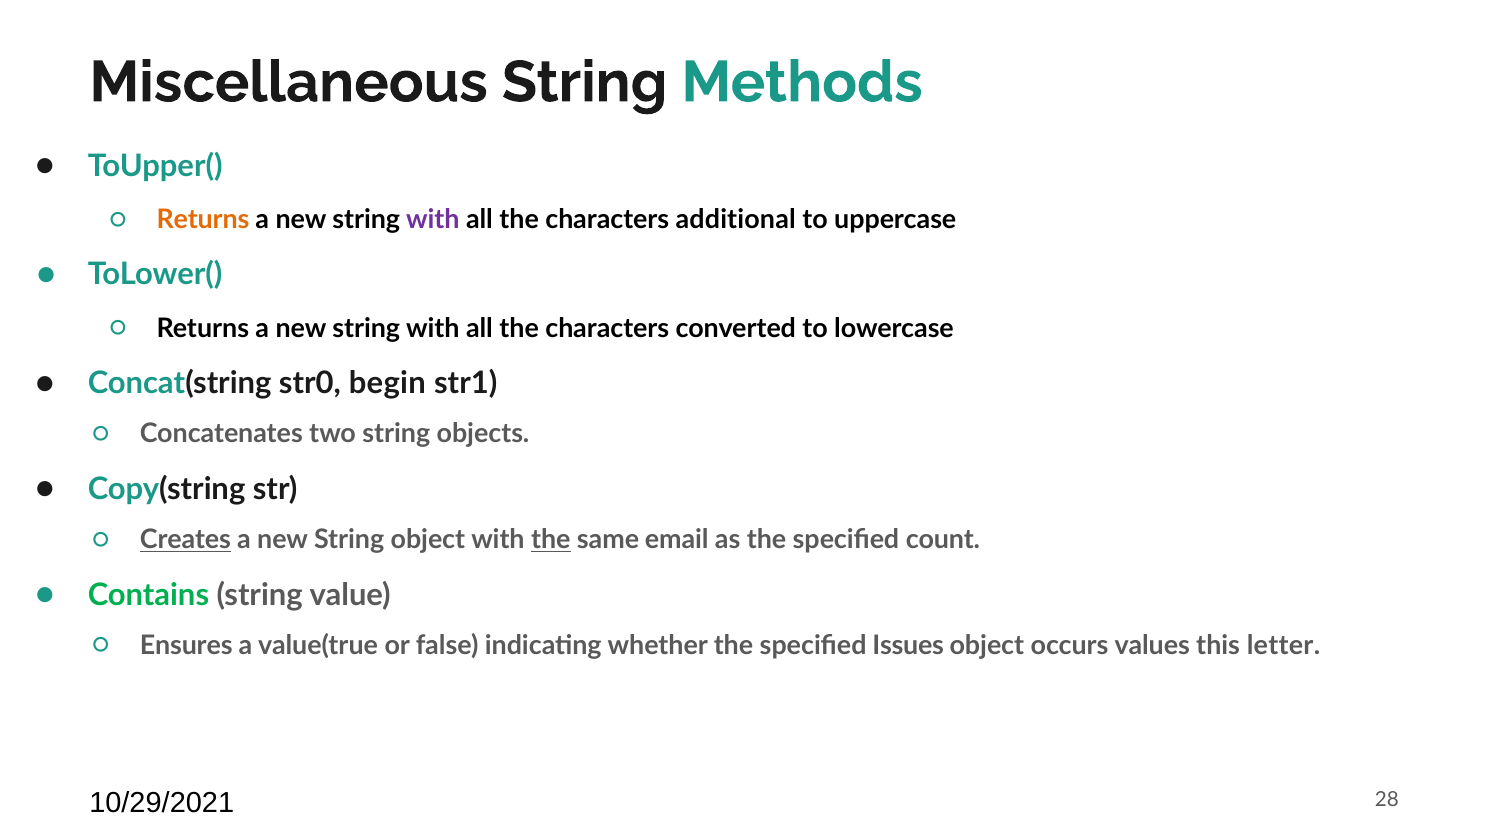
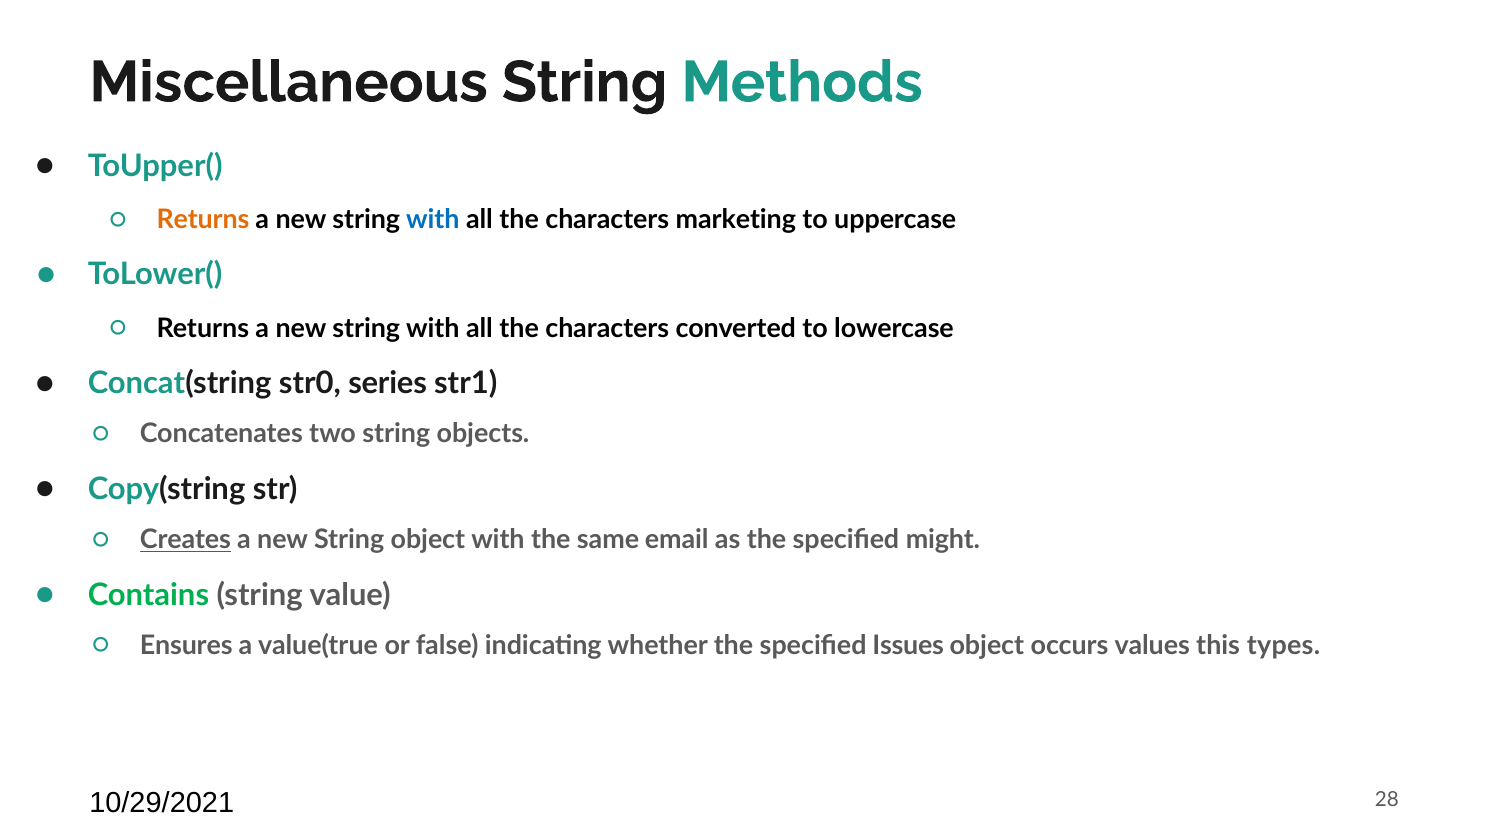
with colour: purple -> blue (433, 220)
additional: additional -> marketing (736, 220)
begin: begin -> series (388, 384)
the underline: present -> none (551, 540)
count: count -> might (943, 540)
letter: letter -> types (1283, 645)
